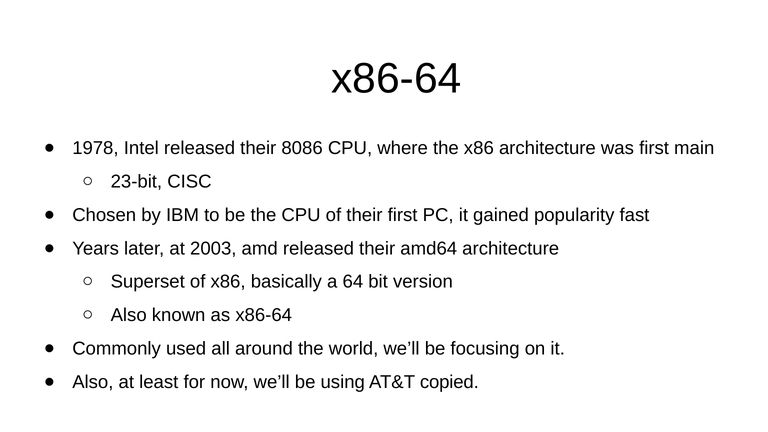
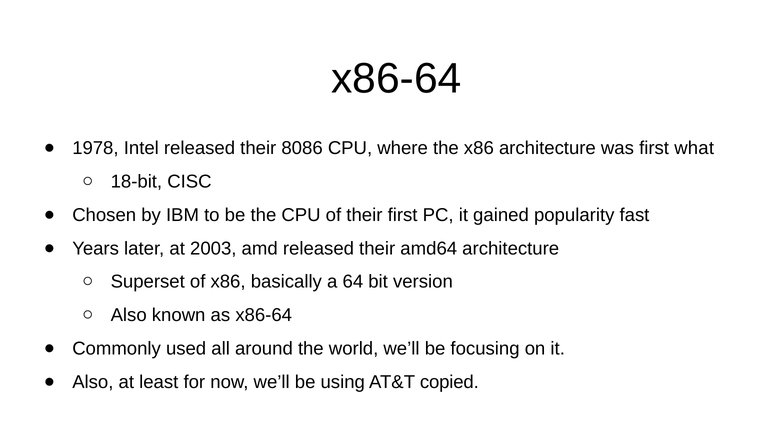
main: main -> what (694, 148)
23-bit: 23-bit -> 18-bit (136, 182)
